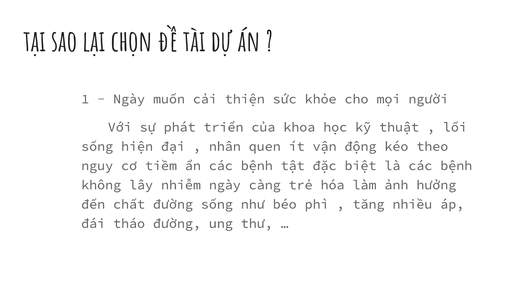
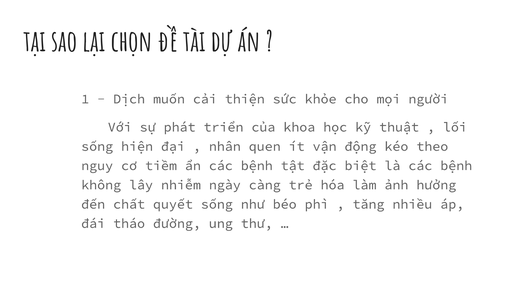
Ngày: Ngày -> Dịch (129, 99)
chất đường: đường -> quyết (173, 204)
